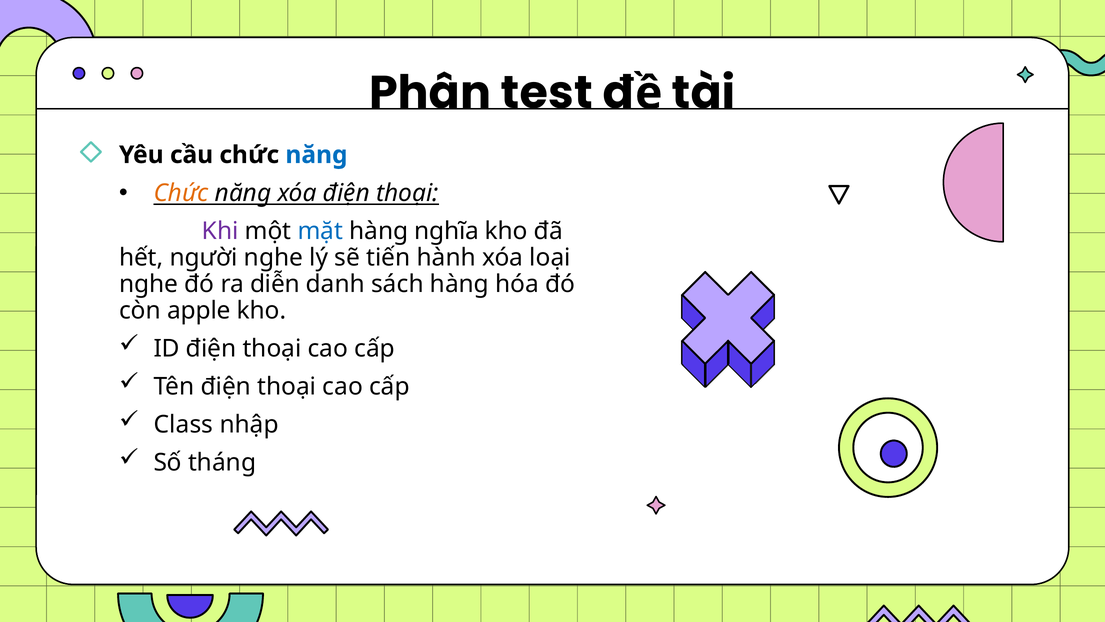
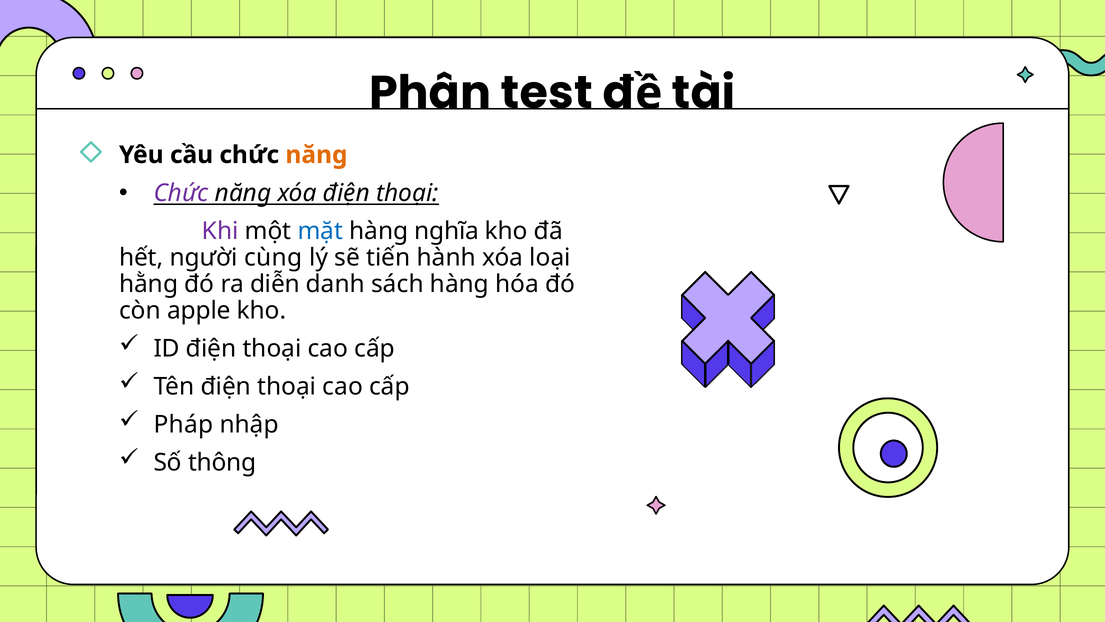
năng colour: blue -> orange (316, 155)
Chức colour: orange -> purple (181, 193)
người nghe: nghe -> cùng (273, 257)
nghe: nghe -> hằng (149, 284)
Class: Class -> Pháp (183, 424)
tháng: tháng -> thông (222, 462)
